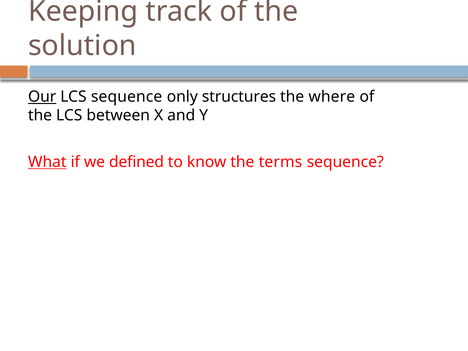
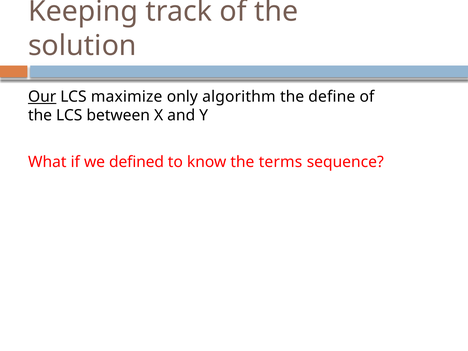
LCS sequence: sequence -> maximize (127, 97)
structures: structures -> algorithm (239, 97)
where: where -> define (332, 97)
What underline: present -> none (47, 162)
